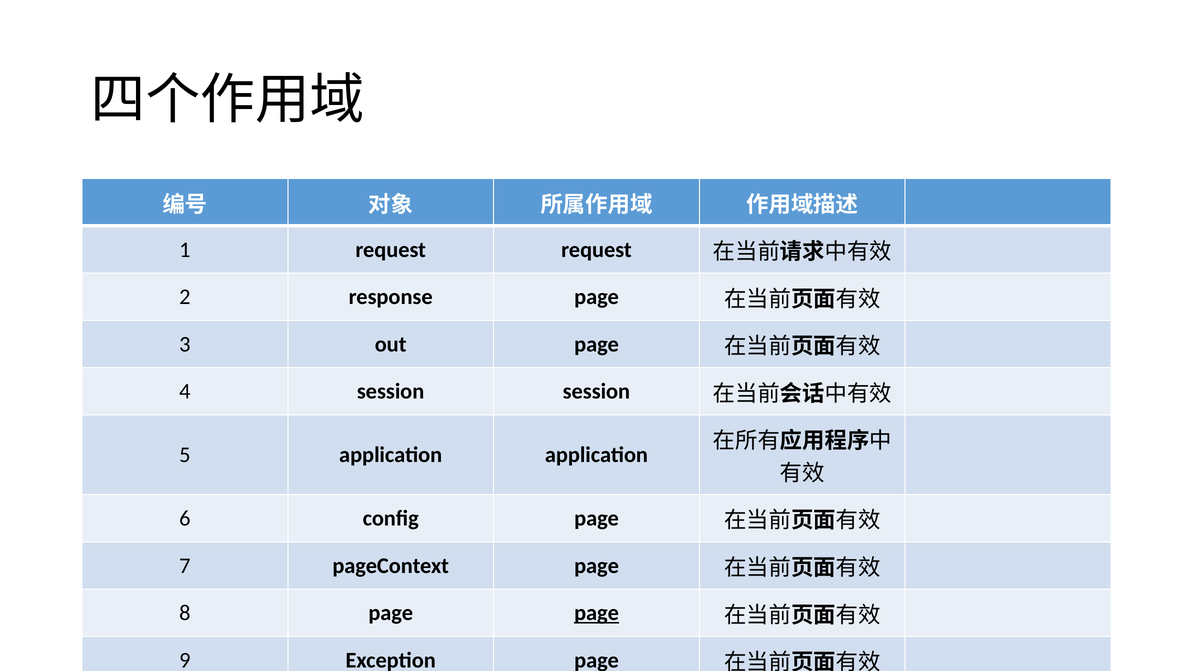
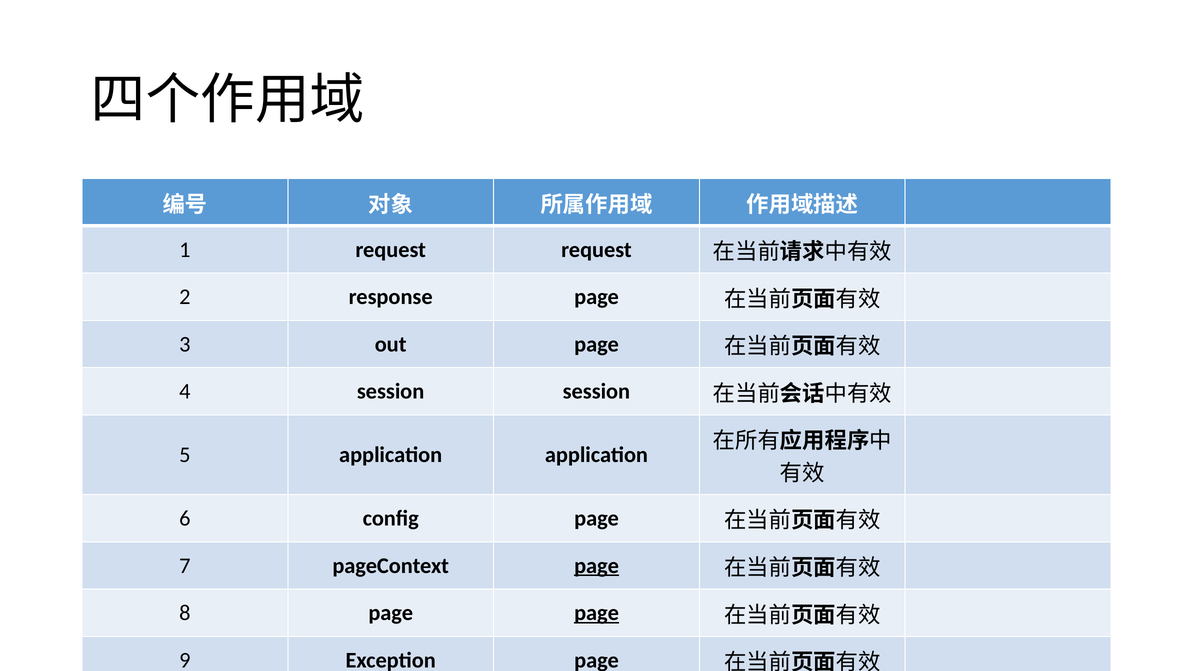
page underline: none -> present (597, 566)
